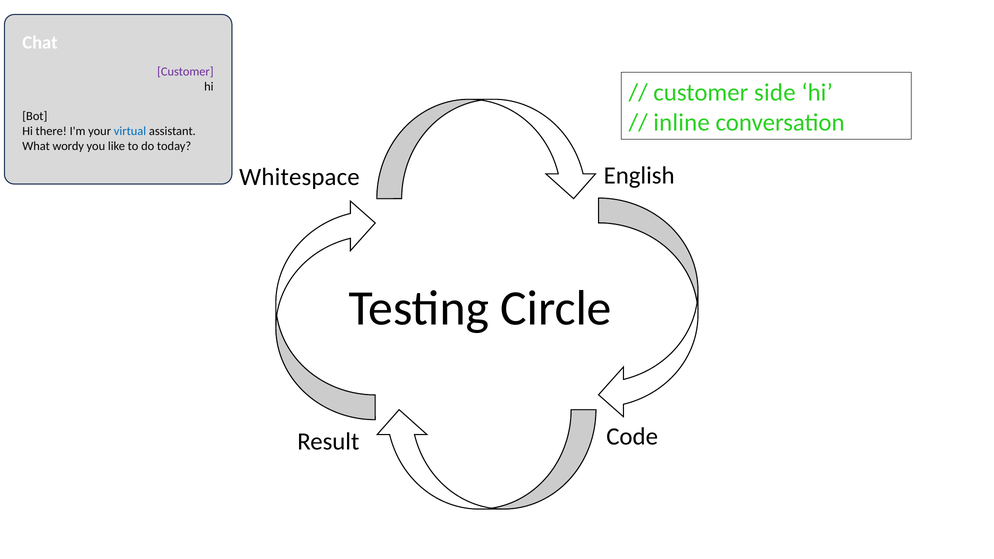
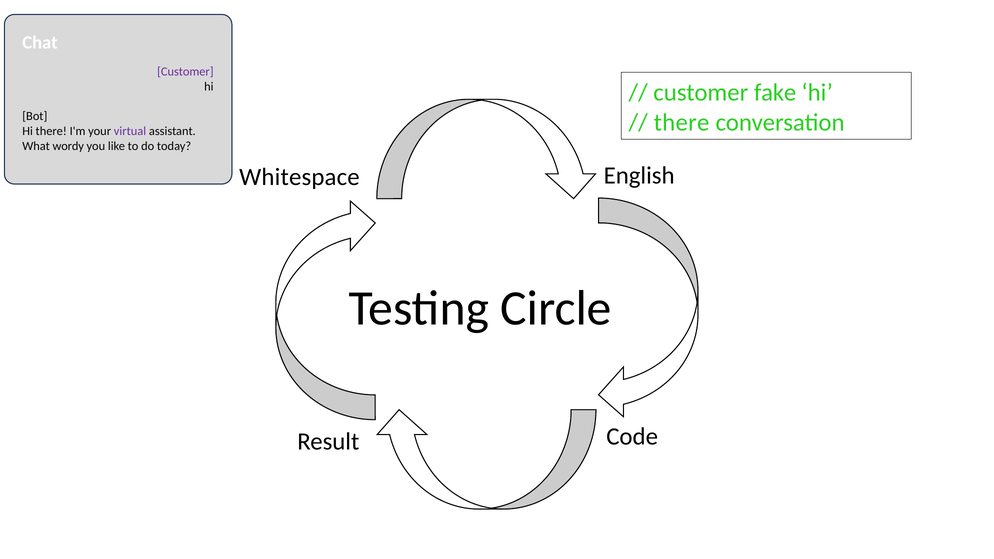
side: side -> fake (775, 93)
inline: inline -> there (682, 123)
virtual colour: blue -> purple (130, 131)
